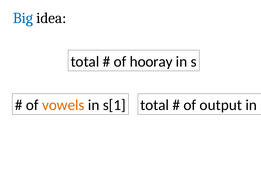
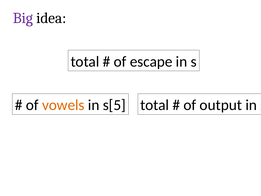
Big colour: blue -> purple (23, 18)
hooray: hooray -> escape (151, 61)
s[1: s[1 -> s[5 (114, 105)
